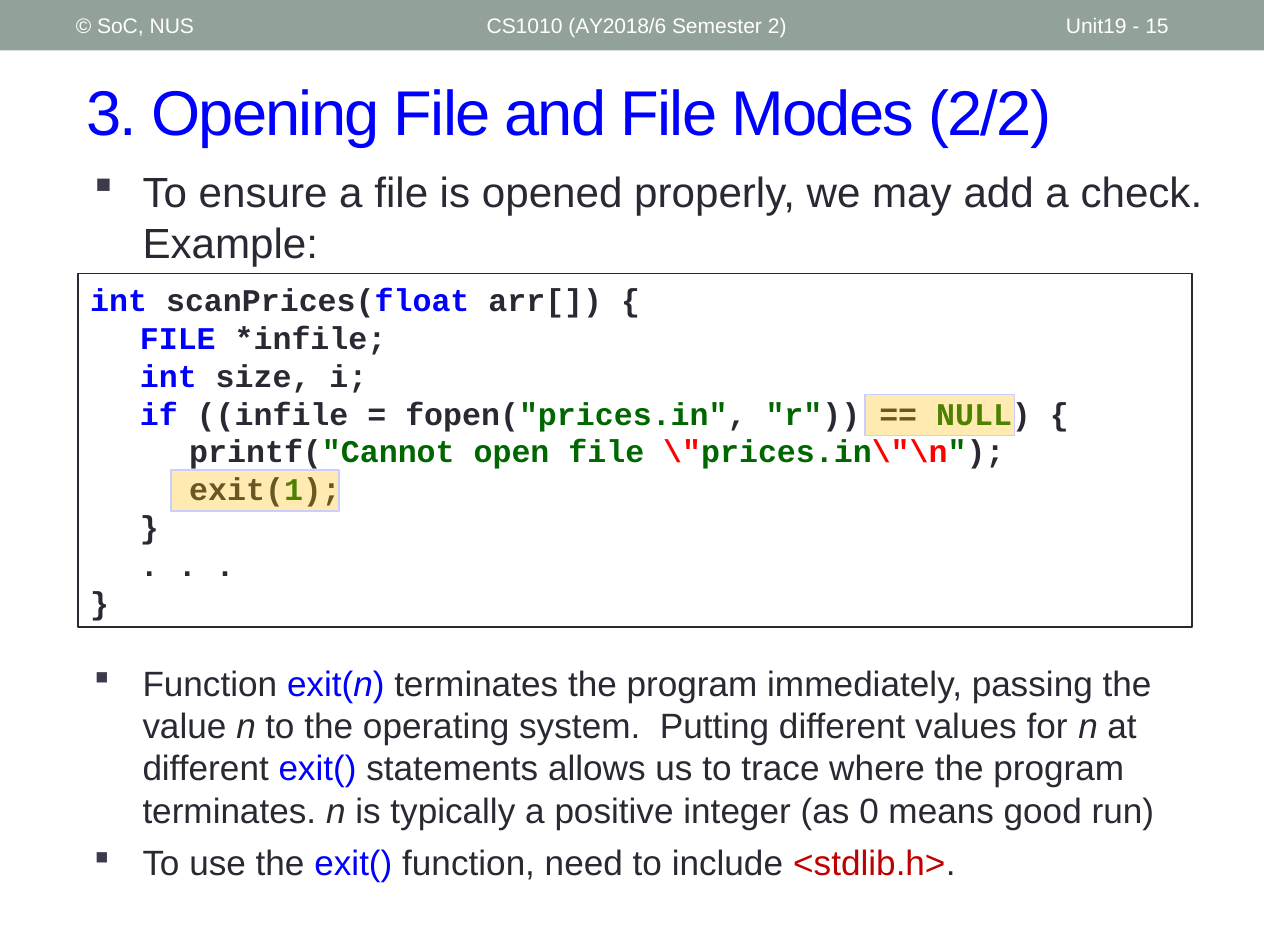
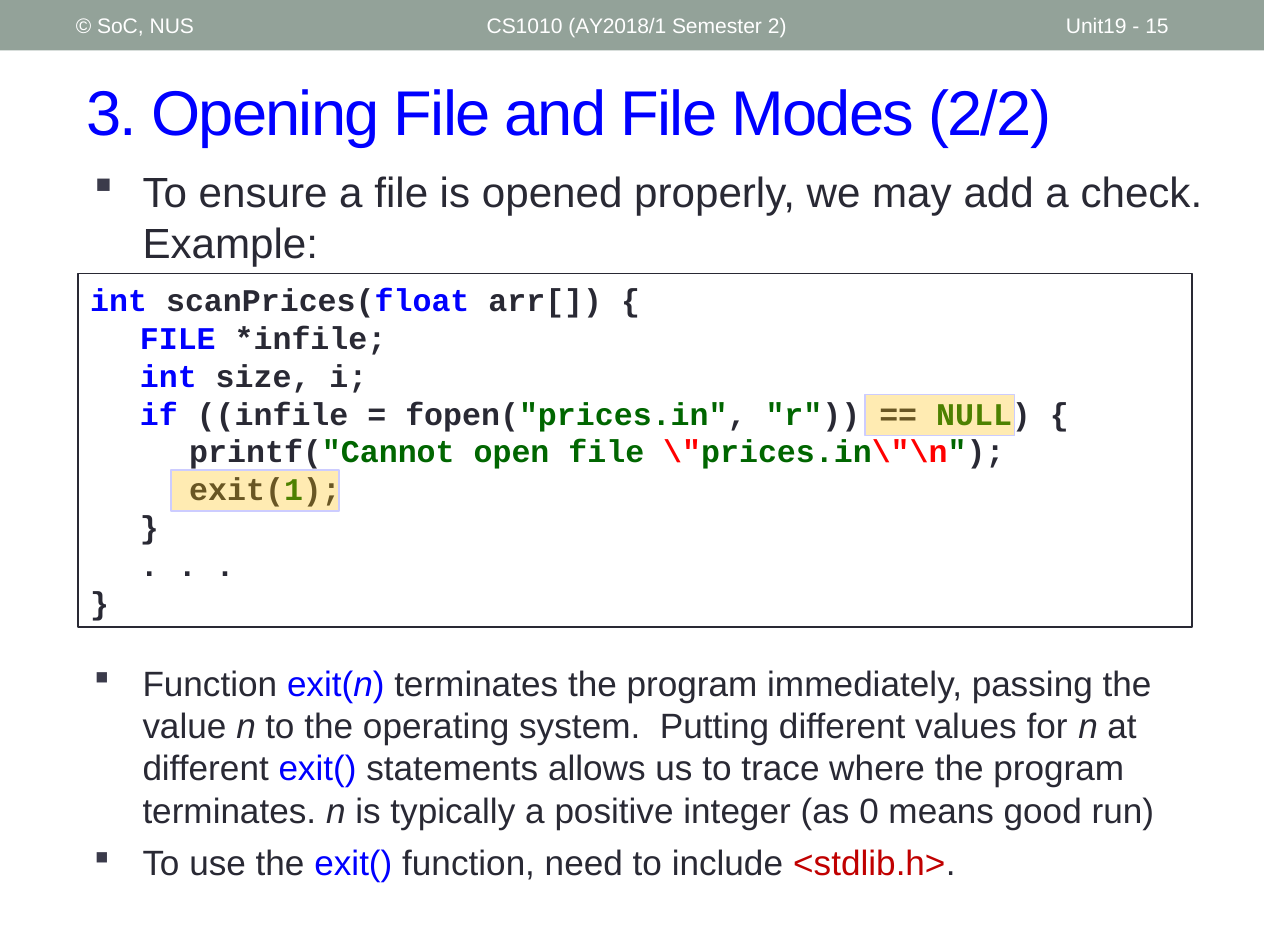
AY2018/6: AY2018/6 -> AY2018/1 (617, 27)
